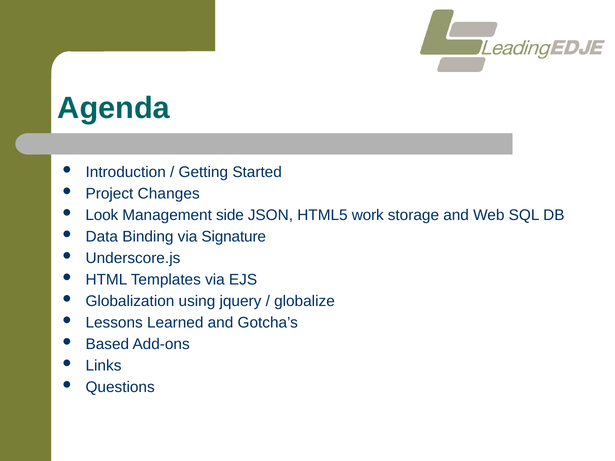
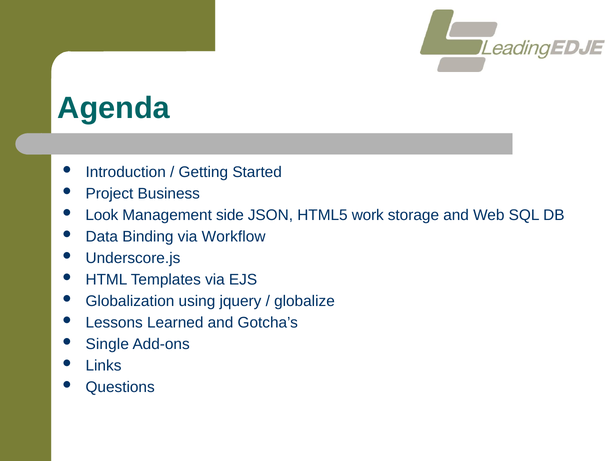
Changes: Changes -> Business (169, 194)
Signature: Signature -> Workflow (234, 237)
Based: Based -> Single (107, 344)
